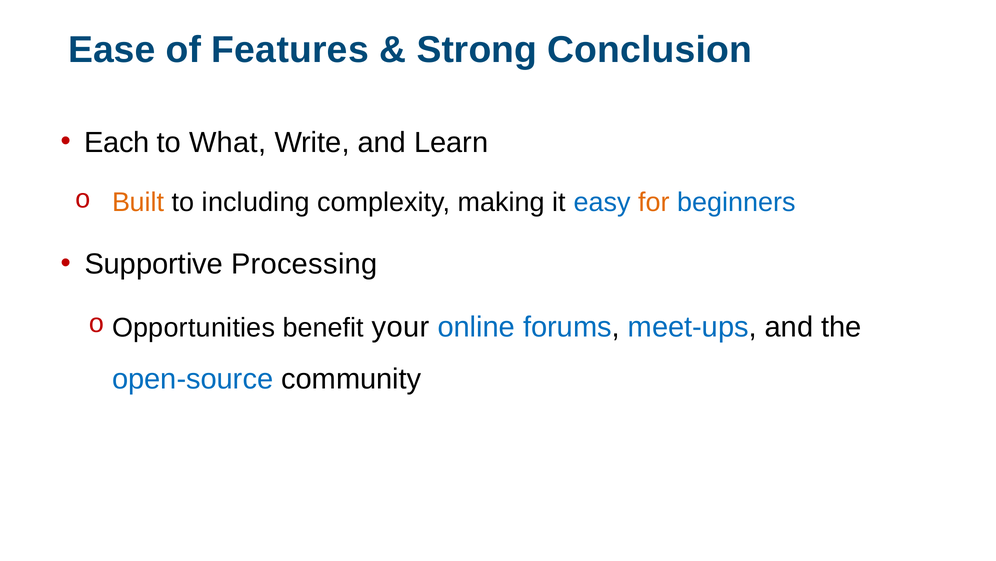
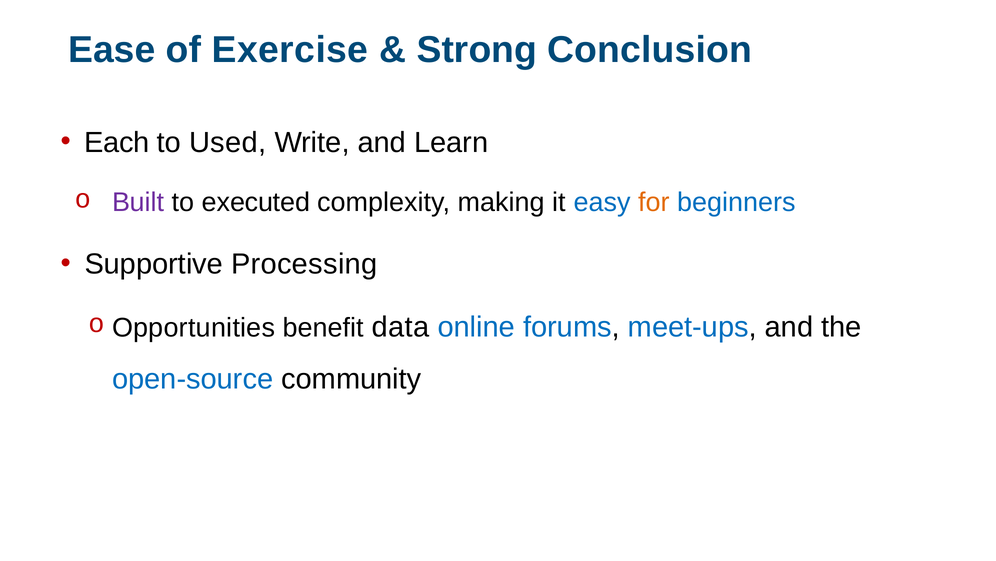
Features: Features -> Exercise (290, 50)
What: What -> Used (228, 142)
Built colour: orange -> purple (138, 202)
including: including -> executed (256, 202)
your: your -> data (401, 327)
